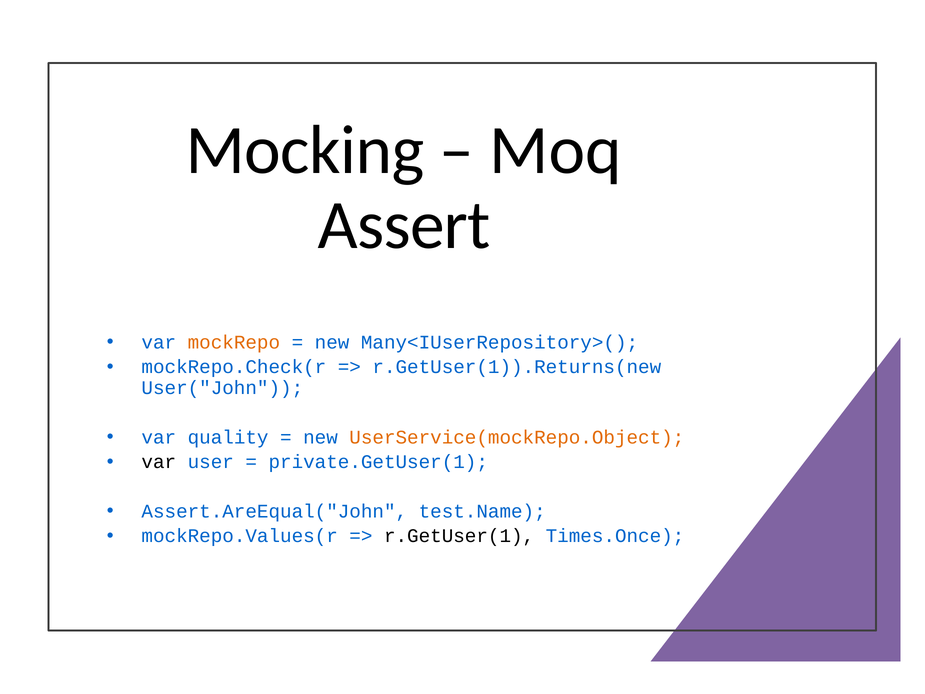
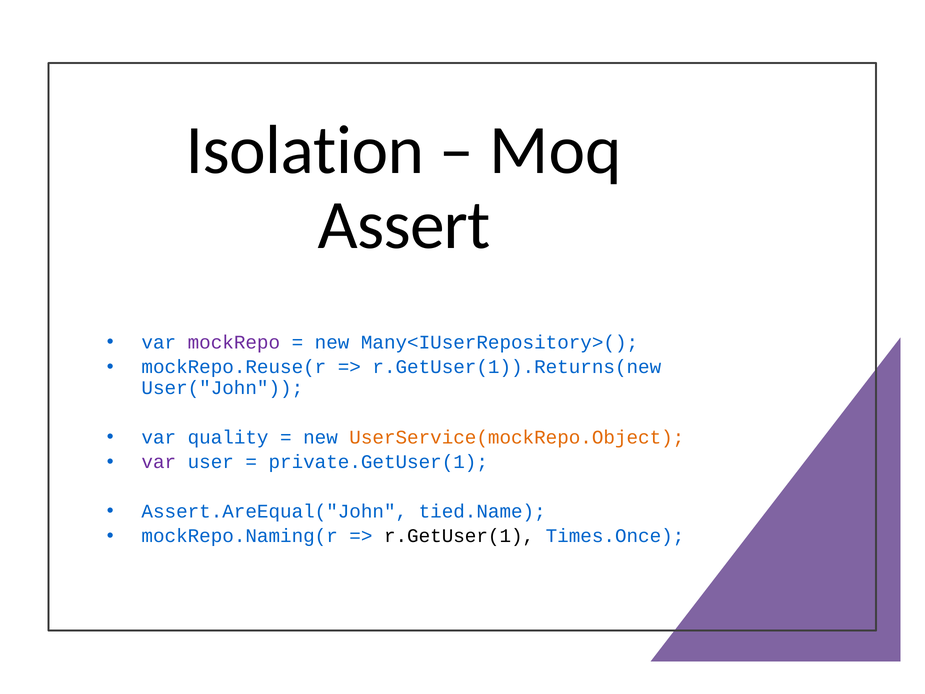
Mocking: Mocking -> Isolation (305, 150)
mockRepo colour: orange -> purple (234, 342)
mockRepo.Check(r: mockRepo.Check(r -> mockRepo.Reuse(r (234, 367)
var colour: black -> purple (159, 462)
test.Name: test.Name -> tied.Name (482, 511)
mockRepo.Values(r: mockRepo.Values(r -> mockRepo.Naming(r (240, 536)
